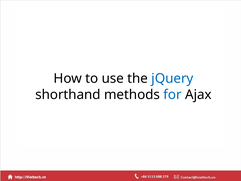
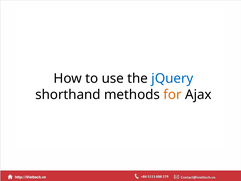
for colour: blue -> orange (173, 95)
